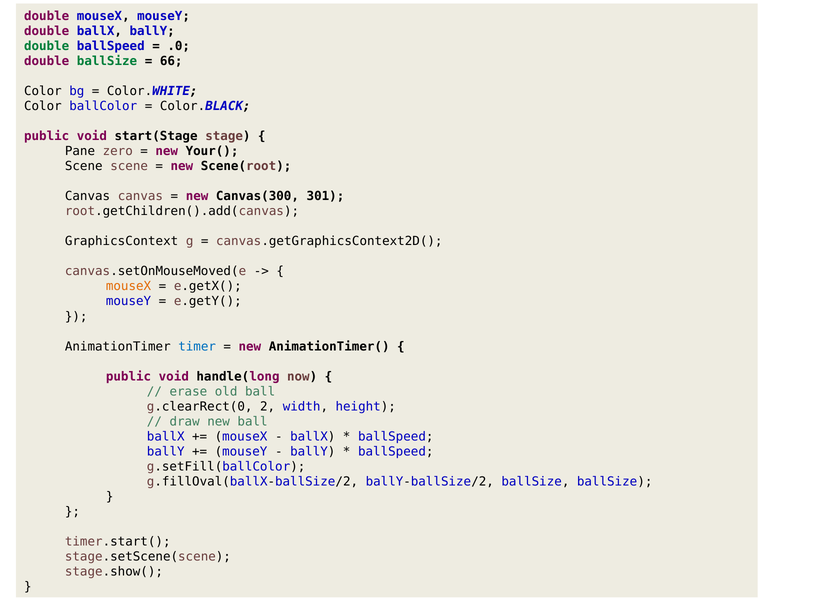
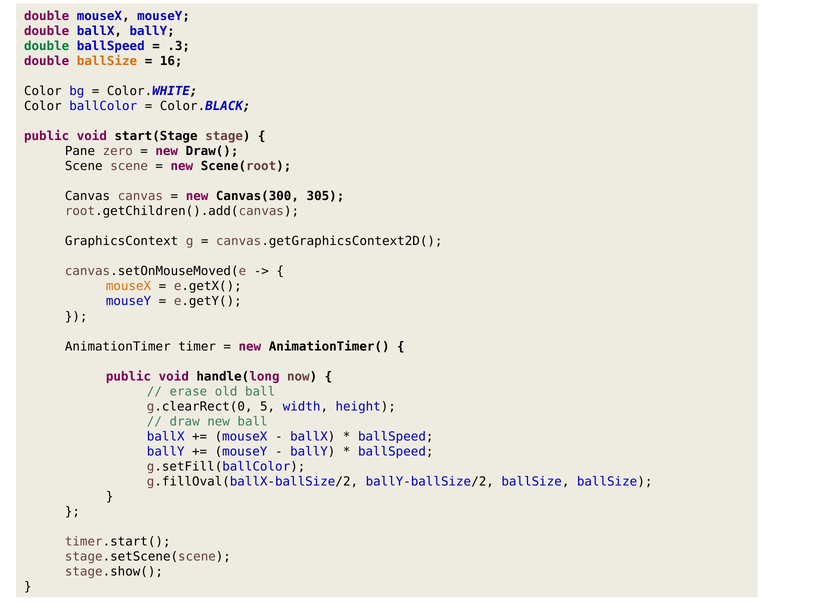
.0: .0 -> .3 (179, 46)
ballSize colour: green -> orange (107, 61)
66: 66 -> 16 (171, 61)
Your(: Your( -> Draw( (212, 151)
301: 301 -> 305 (325, 196)
timer colour: blue -> black (197, 347)
2: 2 -> 5 (268, 407)
